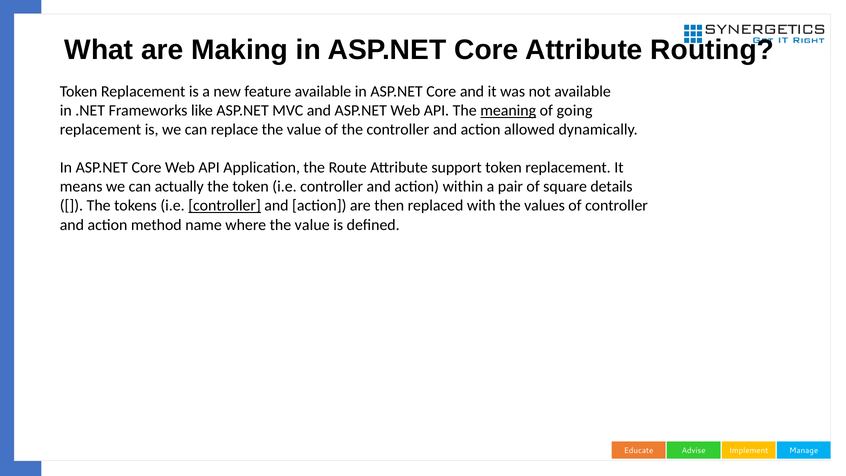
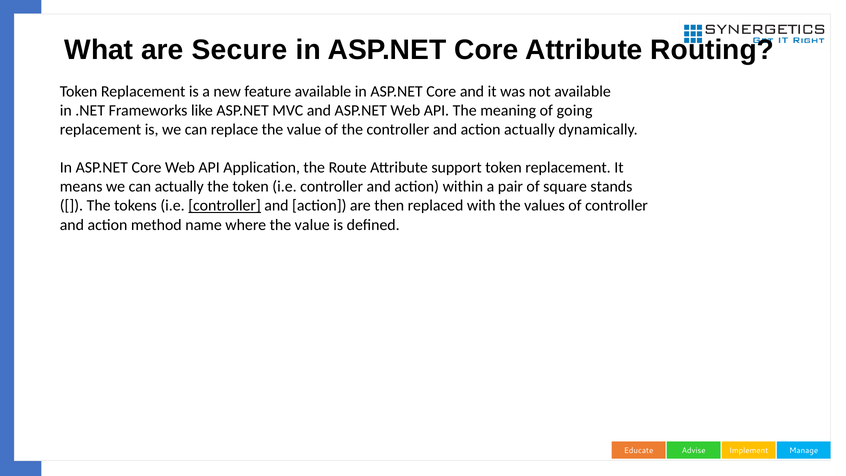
Making: Making -> Secure (240, 50)
meaning underline: present -> none (508, 111)
action allowed: allowed -> actually (529, 130)
details: details -> stands (611, 187)
